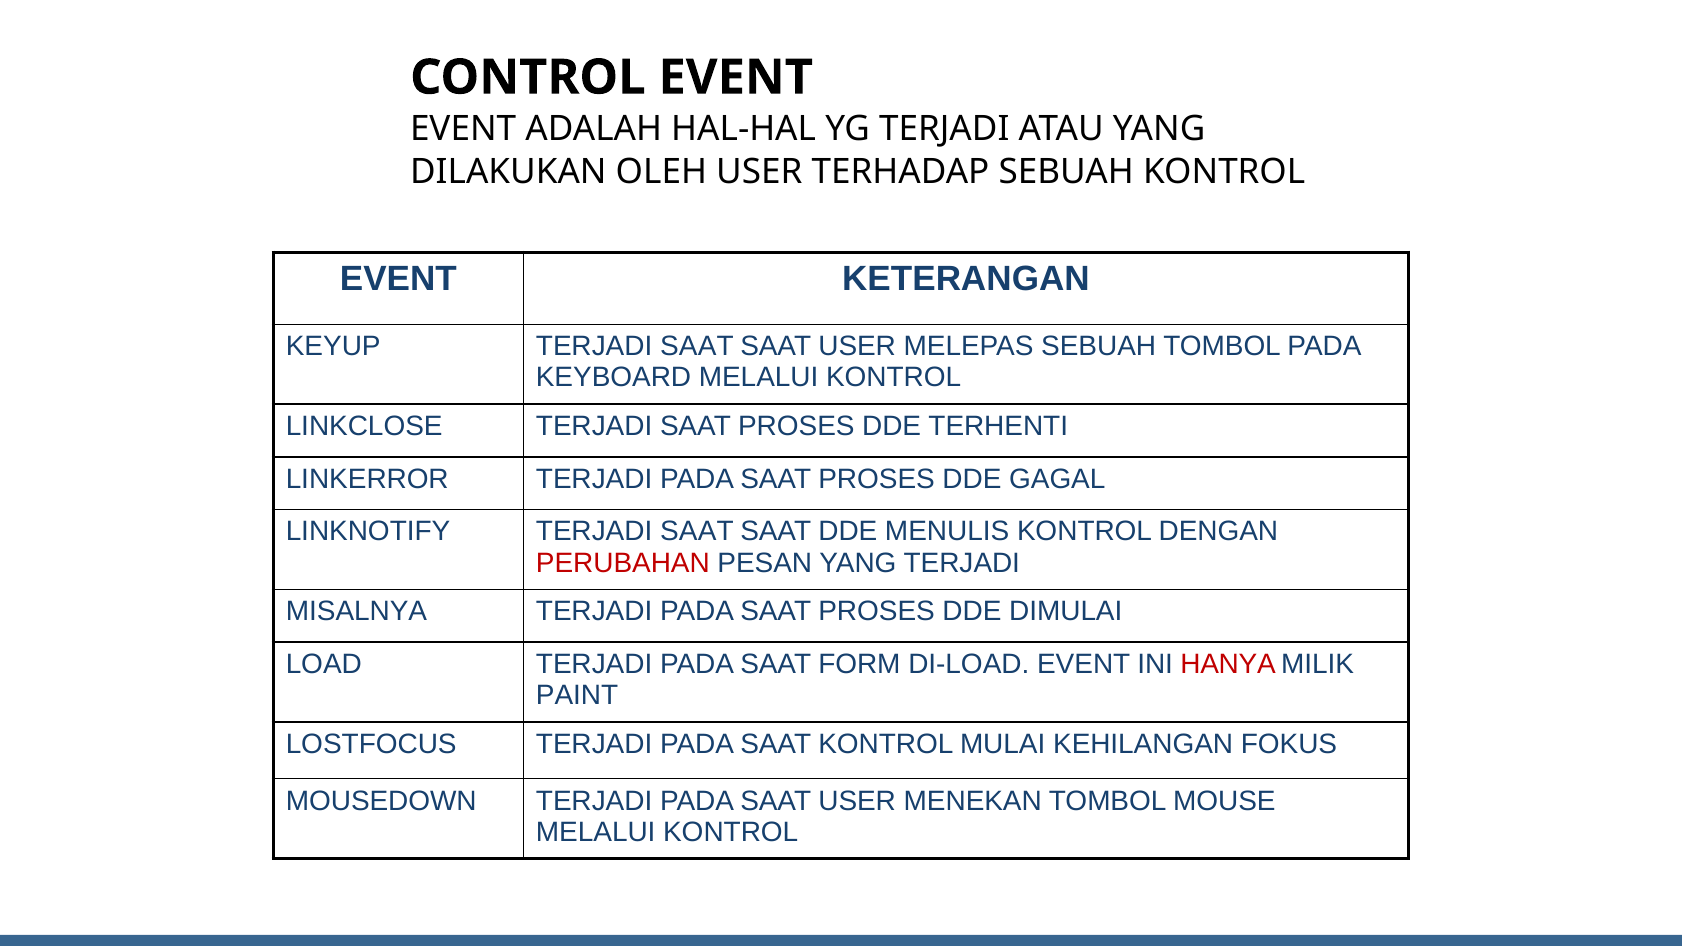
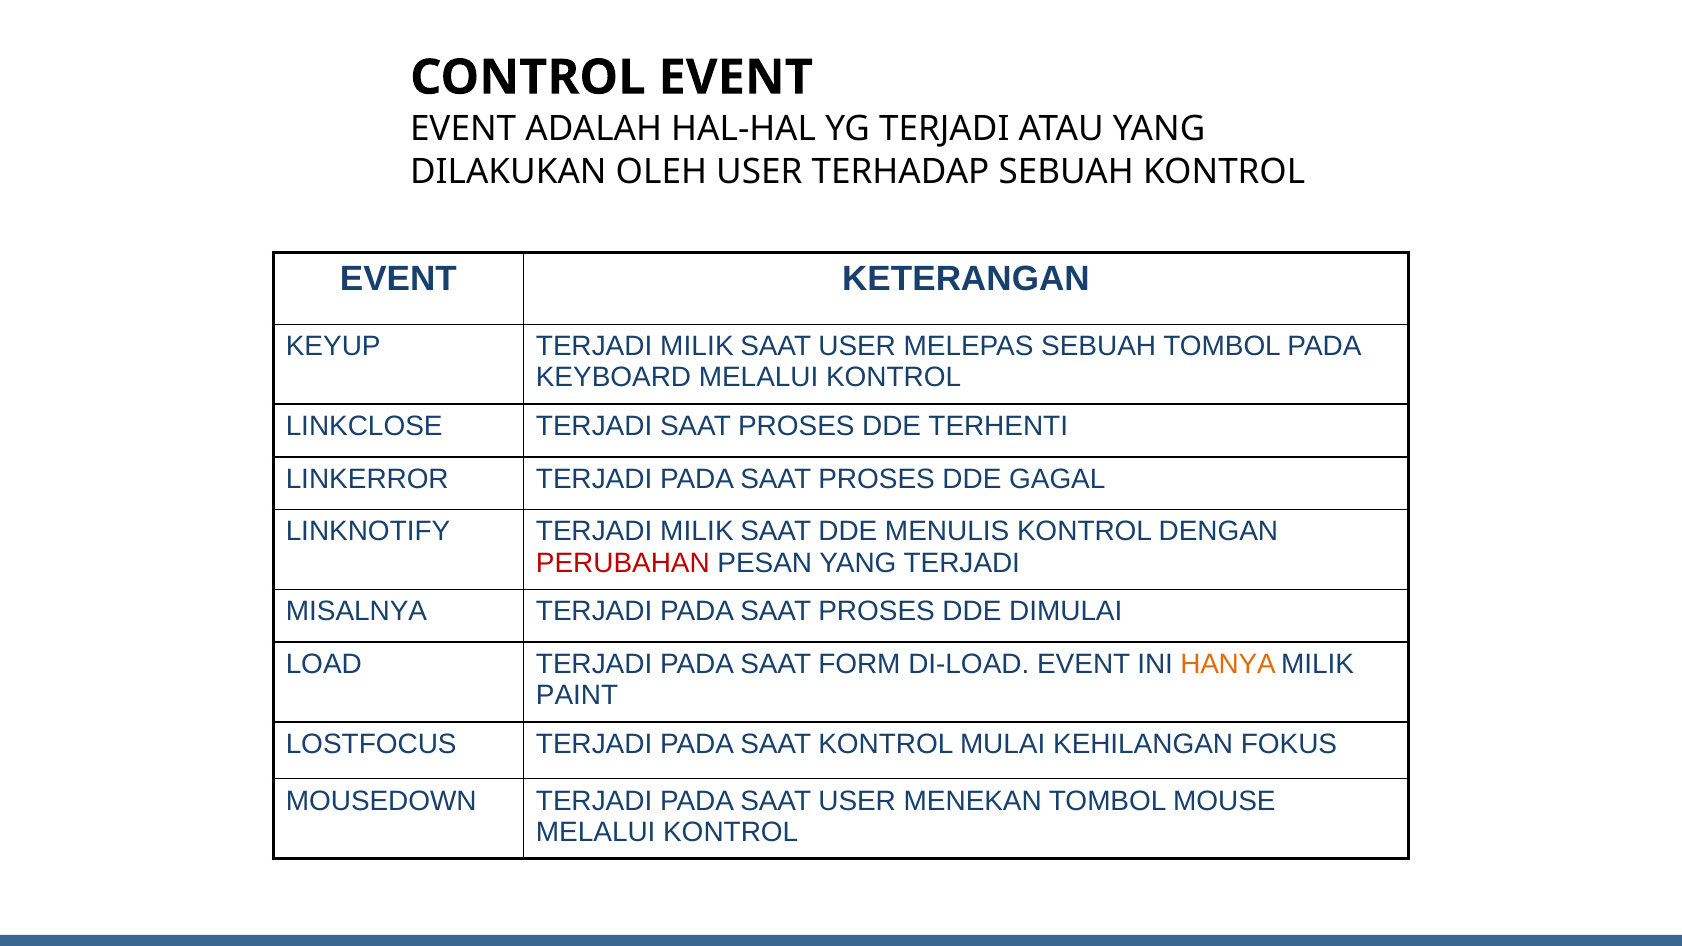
KEYUP TERJADI SAAT: SAAT -> MILIK (697, 347)
LINKNOTIFY TERJADI SAAT: SAAT -> MILIK (697, 532)
HANYA colour: red -> orange (1228, 664)
